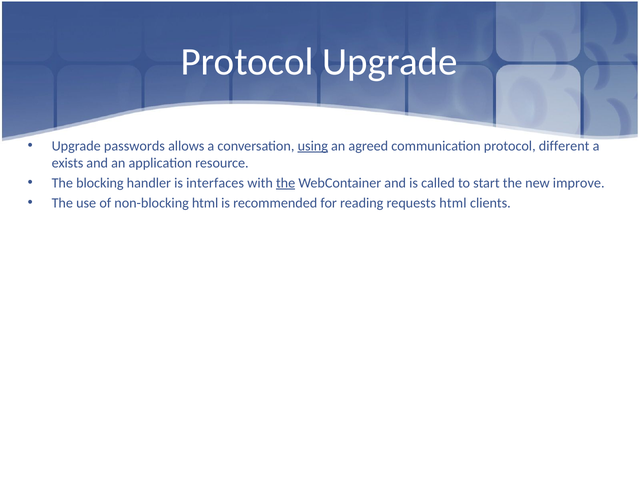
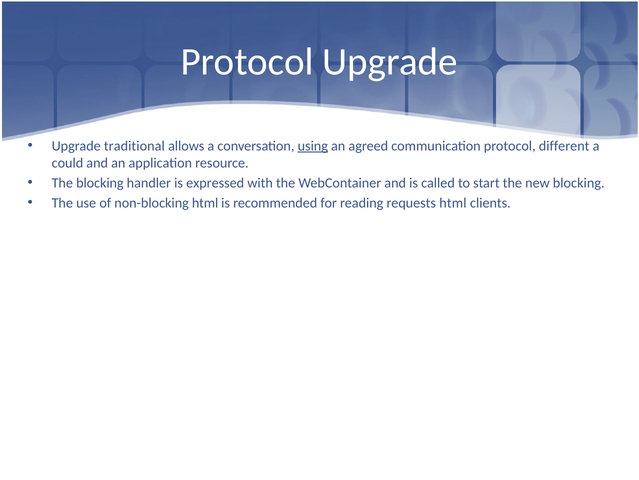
passwords: passwords -> traditional (134, 146)
exists: exists -> could (67, 163)
interfaces: interfaces -> expressed (215, 183)
the underline: present -> none (286, 183)
new improve: improve -> blocking (579, 183)
